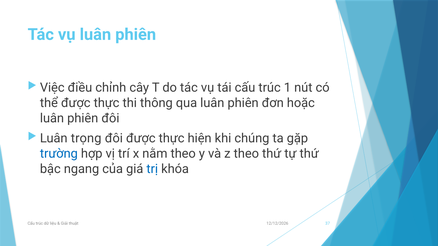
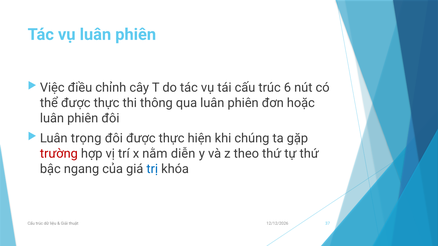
1: 1 -> 6 (287, 88)
trường colour: blue -> red (59, 154)
nằm theo: theo -> diễn (183, 154)
